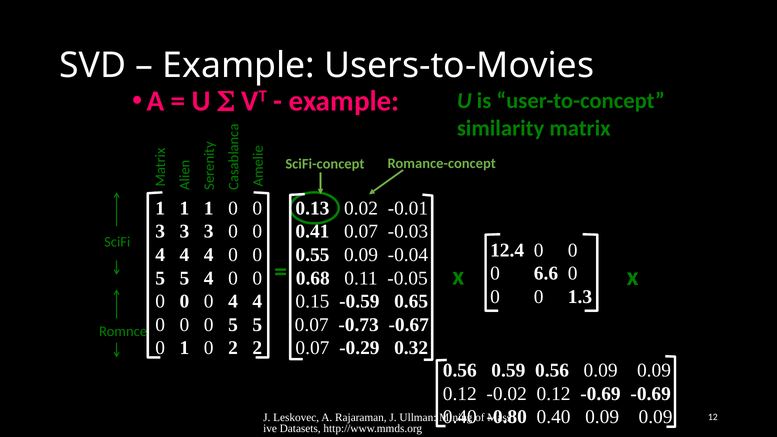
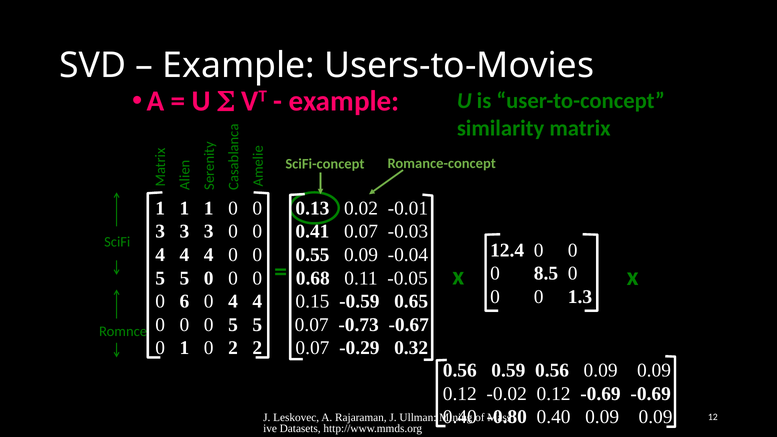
6.6: 6.6 -> 8.5 (546, 273)
4: 4 -> 0 (209, 278)
0: 0 -> 6 (184, 301)
